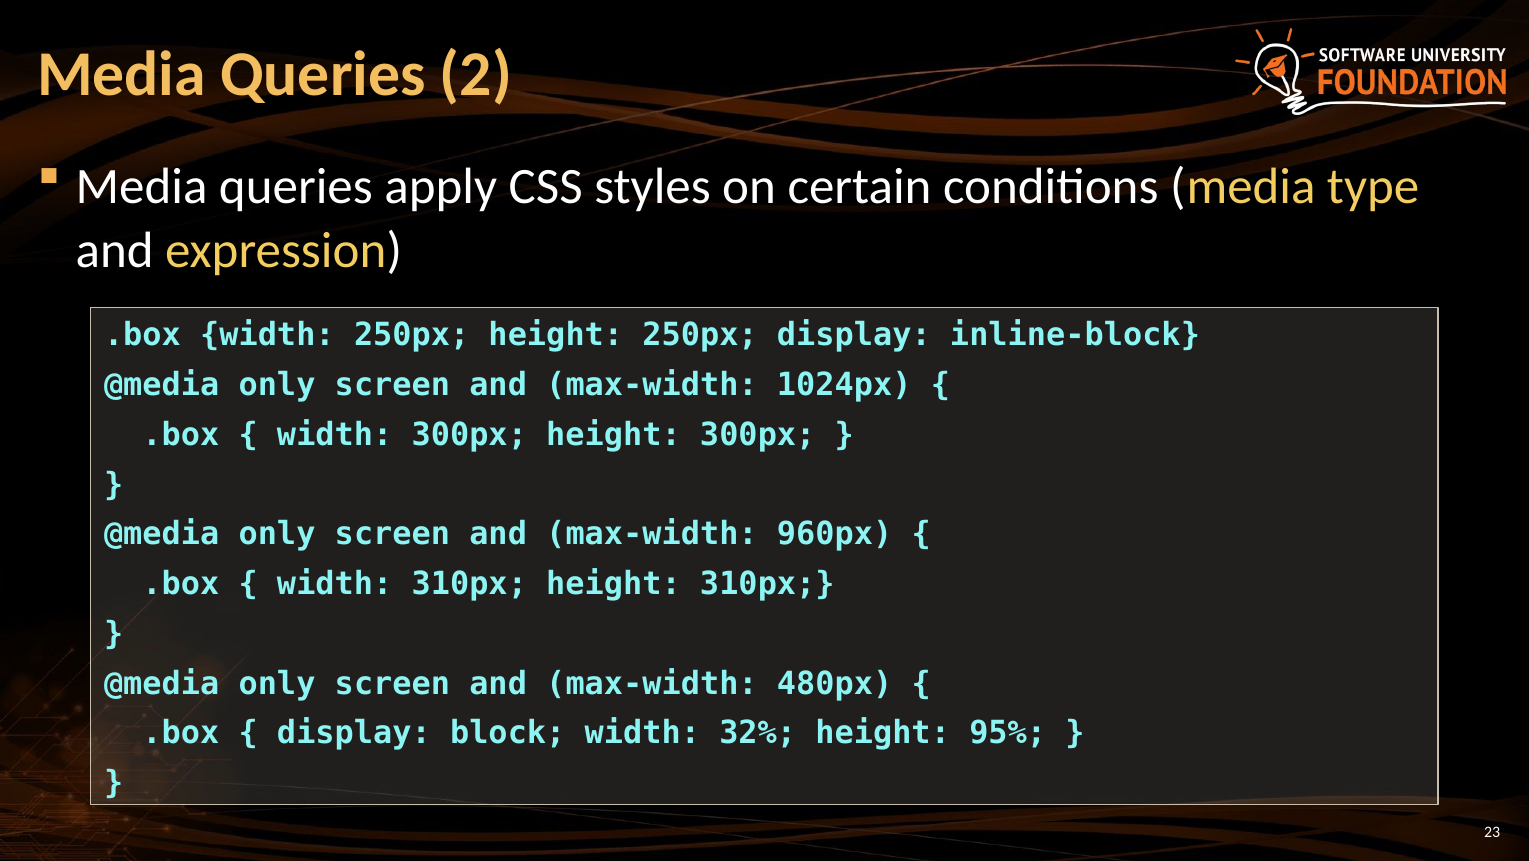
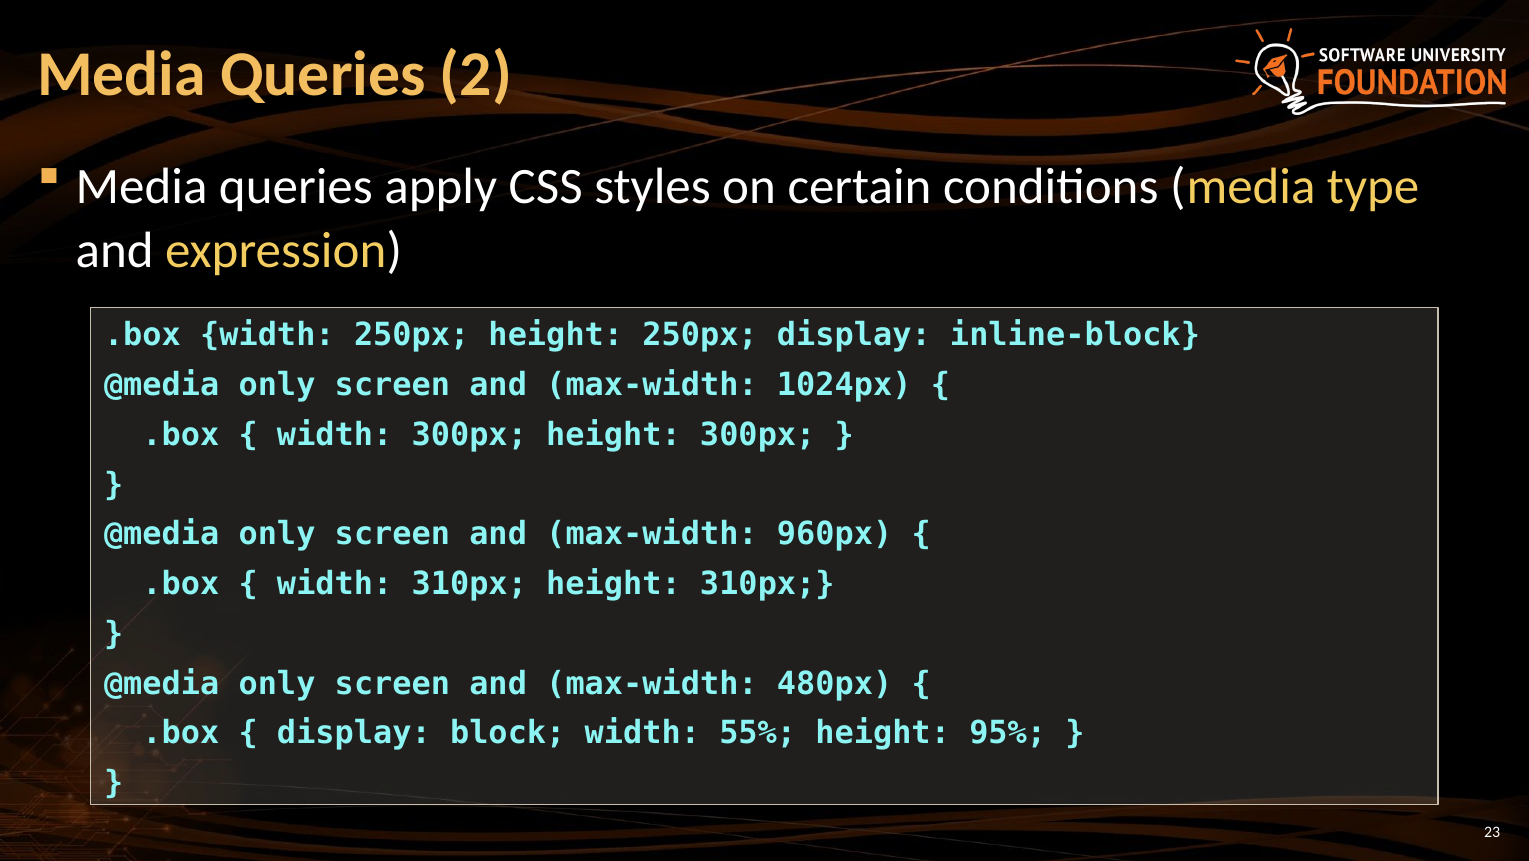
32%: 32% -> 55% (758, 733)
